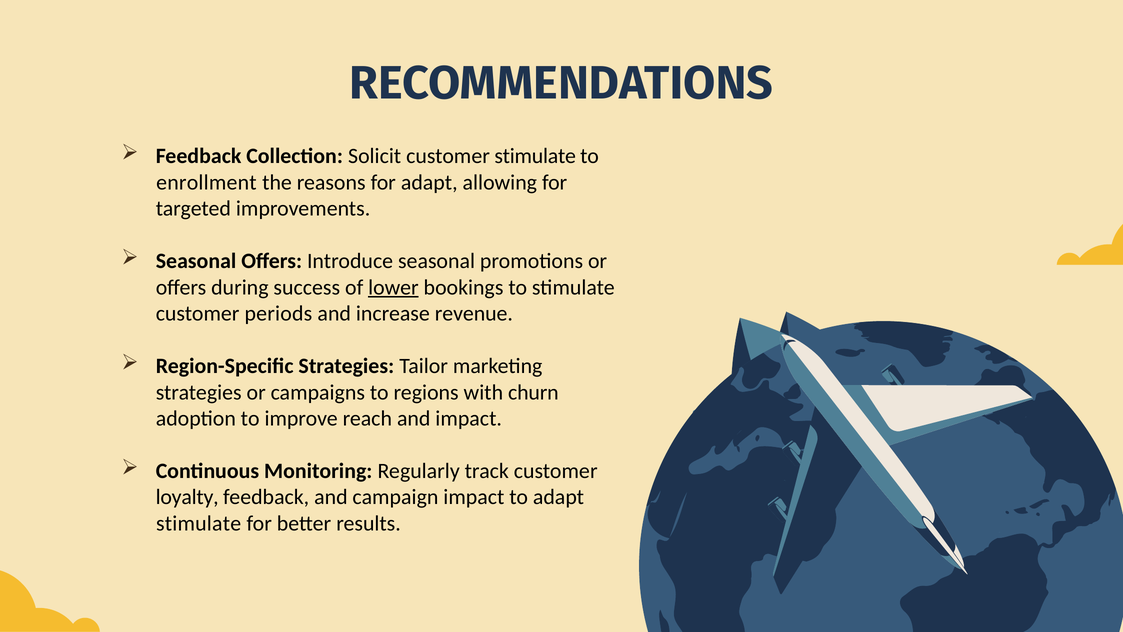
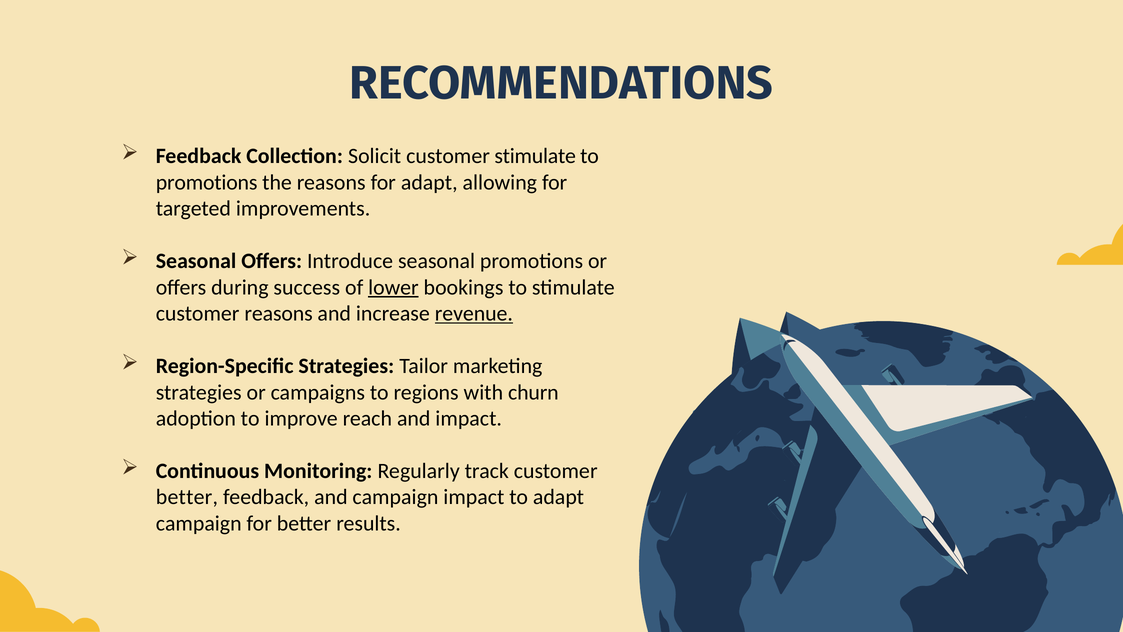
enrollment: enrollment -> promotions (207, 182)
customer periods: periods -> reasons (279, 314)
revenue underline: none -> present (474, 314)
loyalty: loyalty -> better (187, 497)
stimulate: stimulate -> campaign (199, 523)
